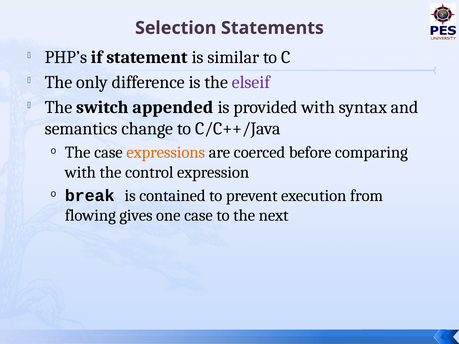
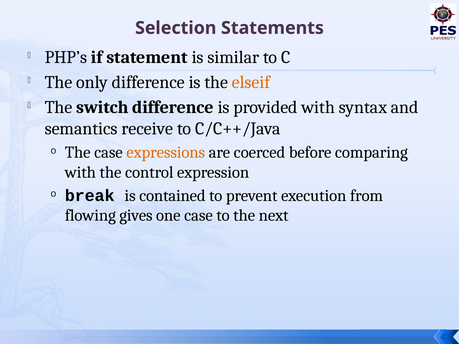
elseif colour: purple -> orange (251, 82)
switch appended: appended -> difference (173, 107)
change: change -> receive (147, 129)
